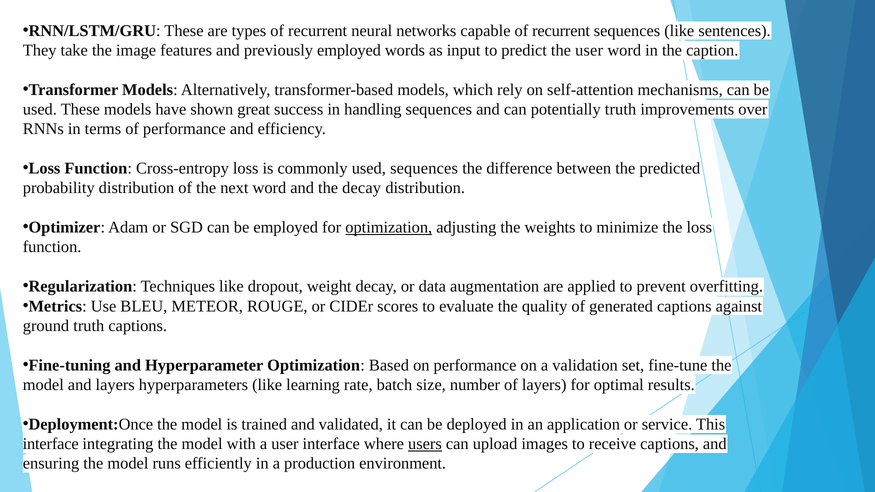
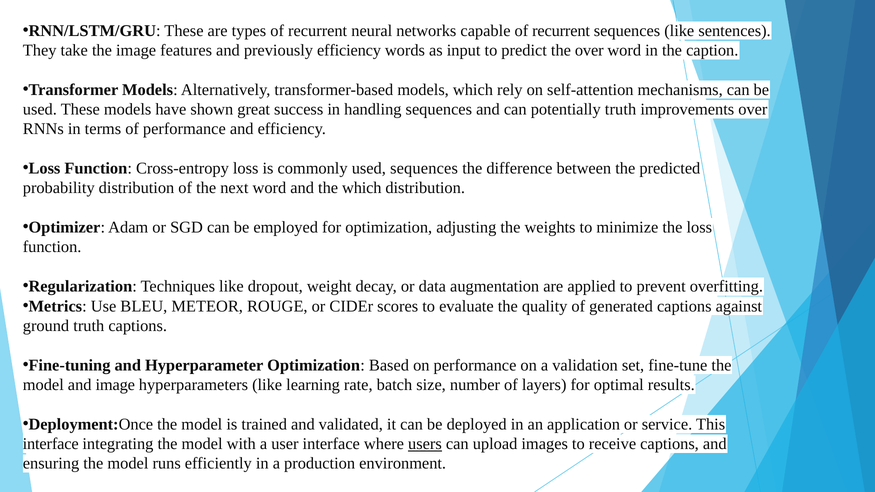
previously employed: employed -> efficiency (349, 50)
the user: user -> over (589, 50)
the decay: decay -> which (362, 188)
optimization underline: present -> none (389, 227)
and layers: layers -> image (115, 385)
